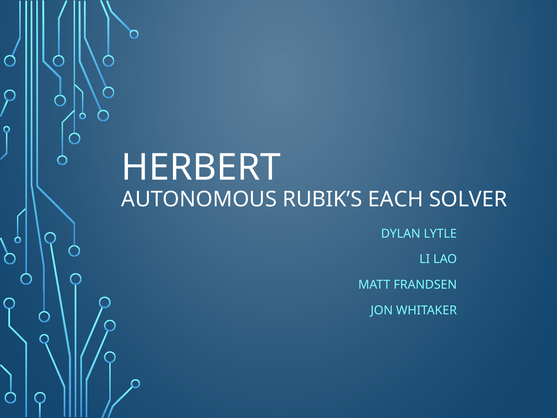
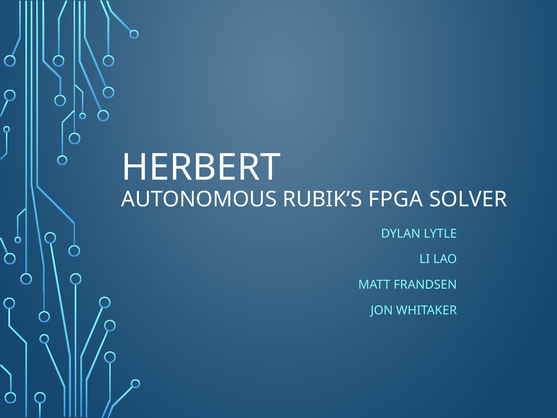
EACH: EACH -> FPGA (396, 199)
